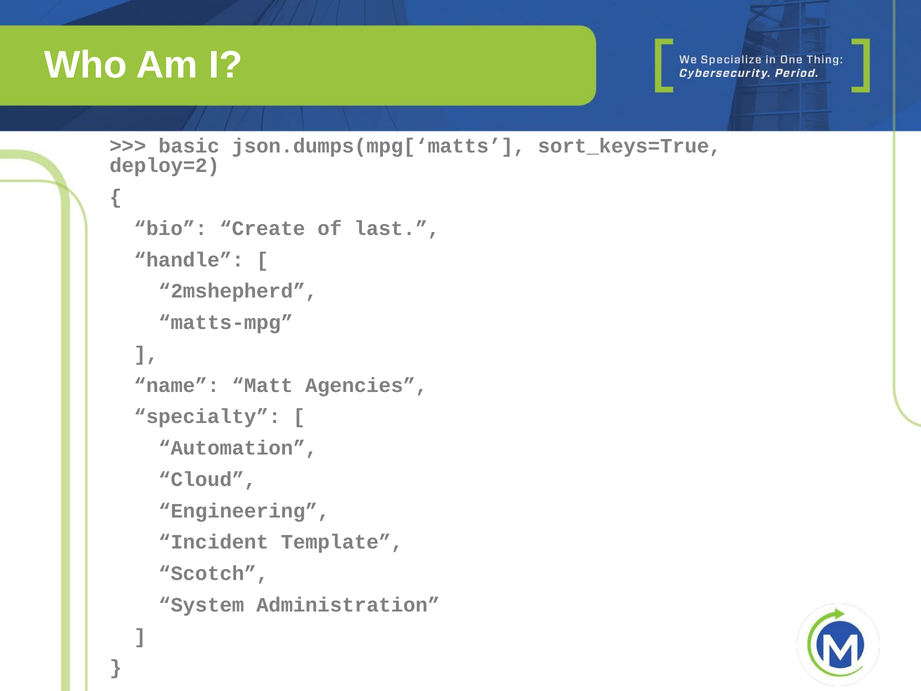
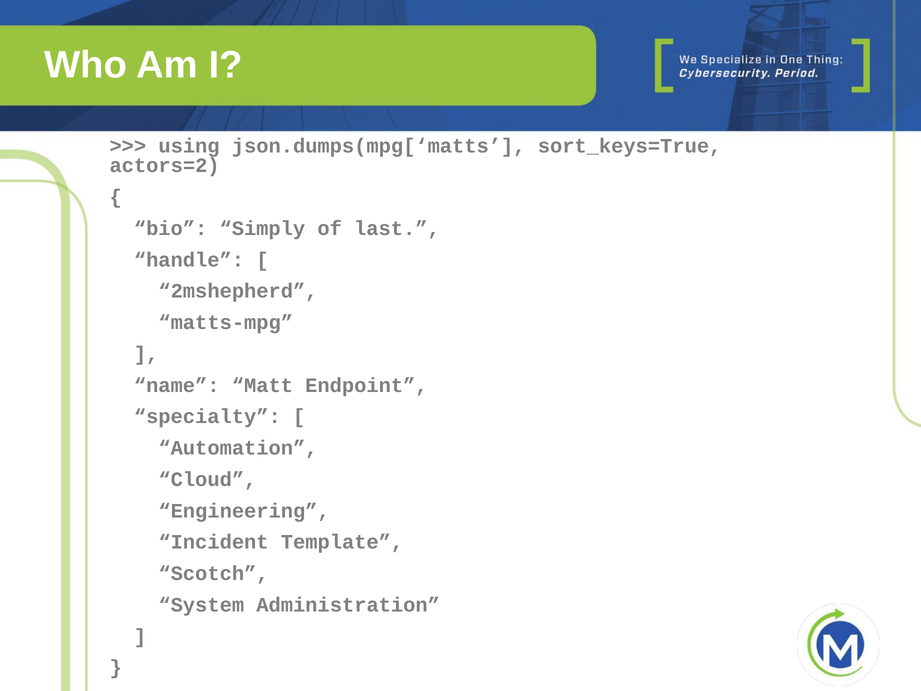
basic: basic -> using (189, 146)
deploy=2: deploy=2 -> actors=2 (165, 166)
Create: Create -> Simply (262, 228)
Agencies: Agencies -> Endpoint (366, 385)
